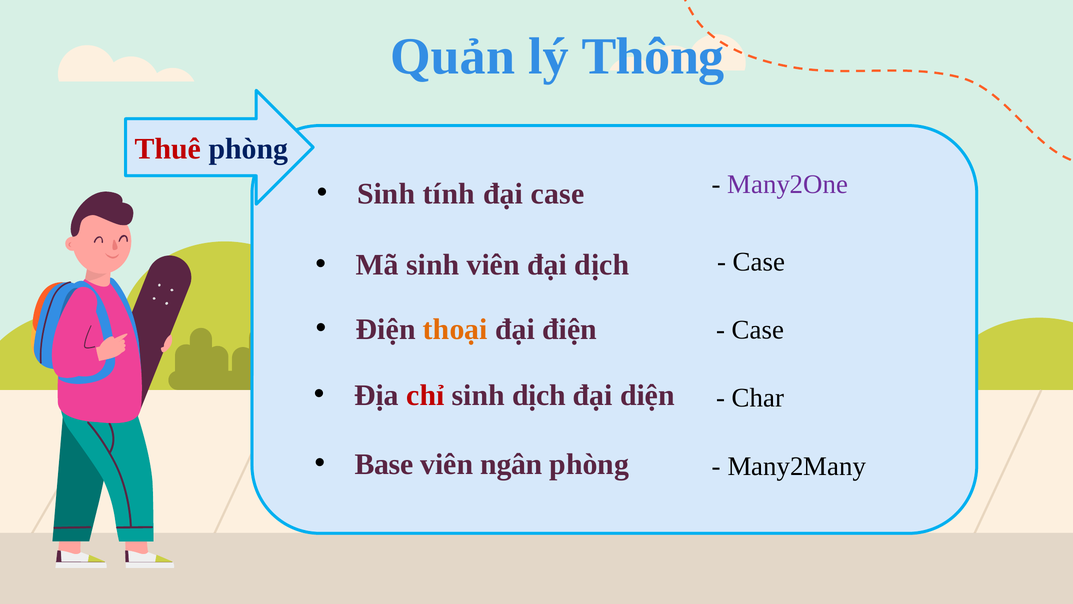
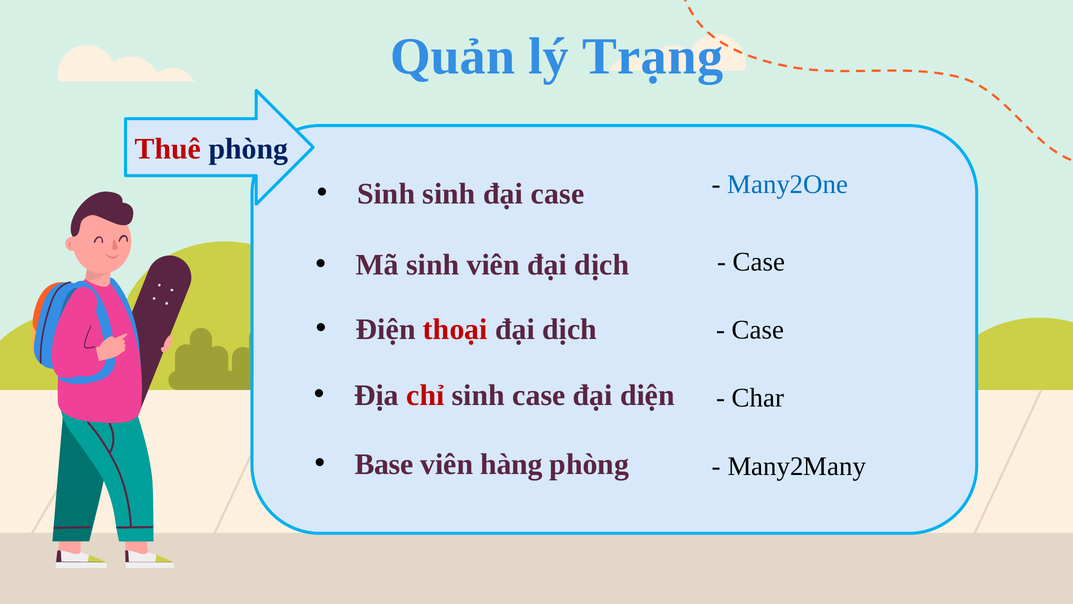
Thông: Thông -> Trạng (653, 56)
Many2One colour: purple -> blue (788, 184)
Sinh tính: tính -> sinh (449, 194)
thoại colour: orange -> red (455, 329)
điện: điện -> dịch (570, 329)
sinh dịch: dịch -> case (539, 395)
ngân: ngân -> hàng (511, 464)
